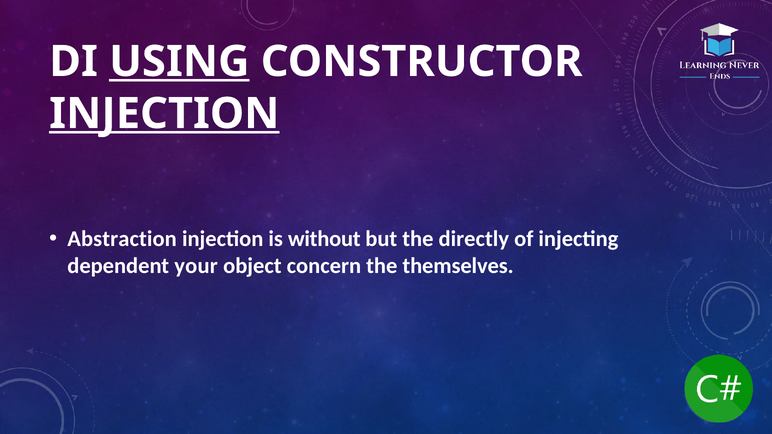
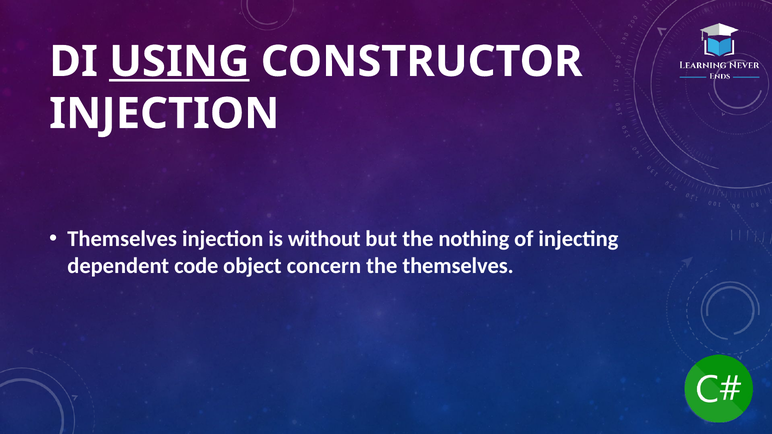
INJECTION underline: present -> none (164, 114)
Abstraction: Abstraction -> Themselves (122, 239)
directly: directly -> nothing (474, 239)
your: your -> code (196, 266)
